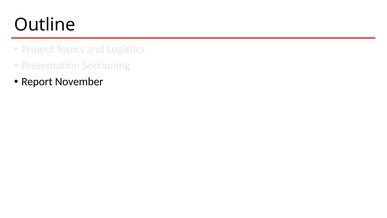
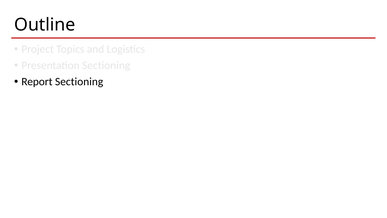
Report November: November -> Sectioning (79, 82)
